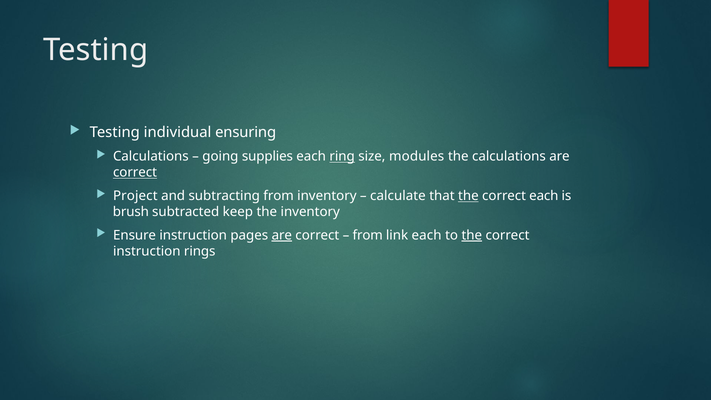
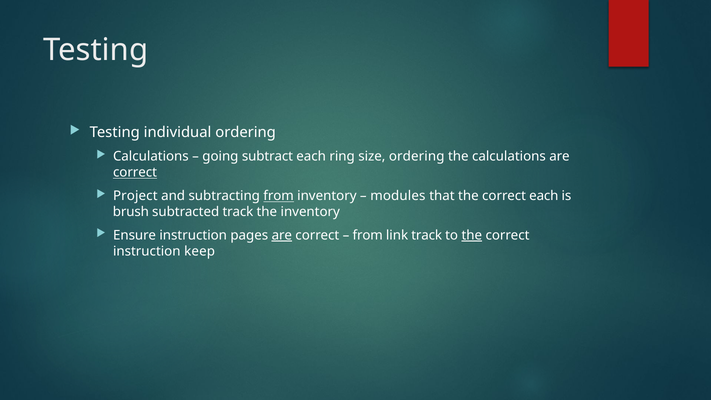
individual ensuring: ensuring -> ordering (246, 132)
supplies: supplies -> subtract (267, 157)
ring underline: present -> none (342, 157)
size modules: modules -> ordering (417, 157)
from underline: none -> present (279, 196)
calculate: calculate -> modules (398, 196)
the underline: present -> none (468, 196)
subtracted keep: keep -> track (238, 212)
link each: each -> track (427, 235)
rings: rings -> keep (200, 251)
